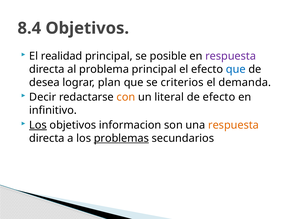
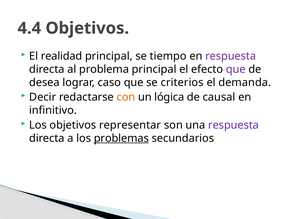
8.4: 8.4 -> 4.4 (29, 28)
posible: posible -> tiempo (168, 56)
que colour: blue -> purple (236, 69)
plan: plan -> caso (109, 82)
literal: literal -> lógica (169, 97)
de efecto: efecto -> causal (219, 97)
Los underline: present -> none (38, 125)
informacion: informacion -> representar (130, 125)
respuesta colour: orange -> purple (234, 125)
